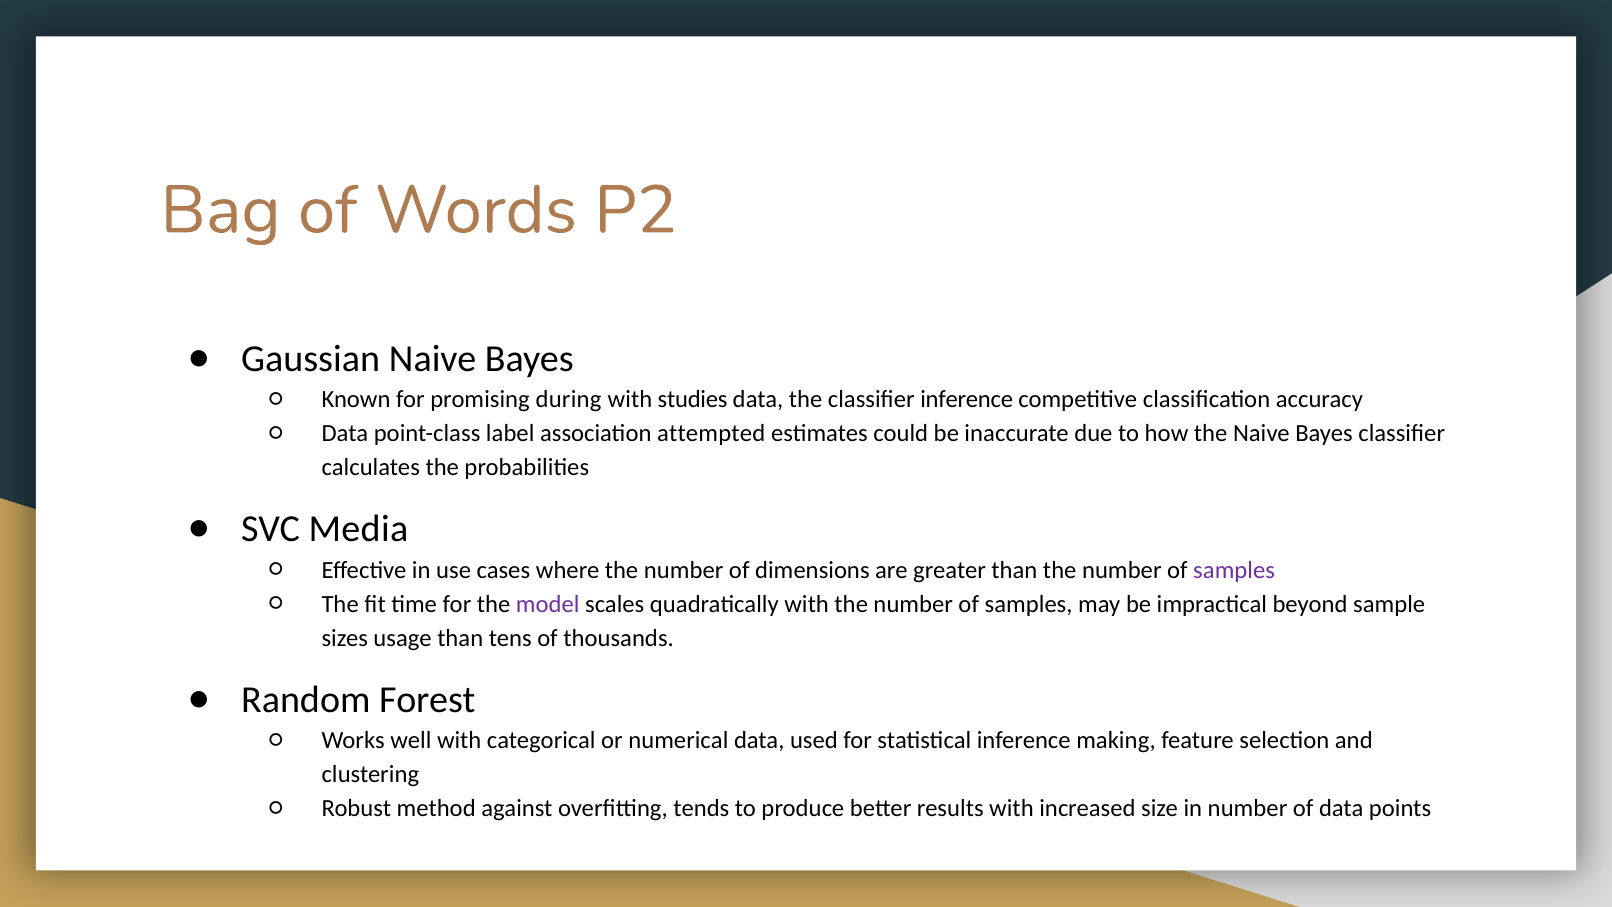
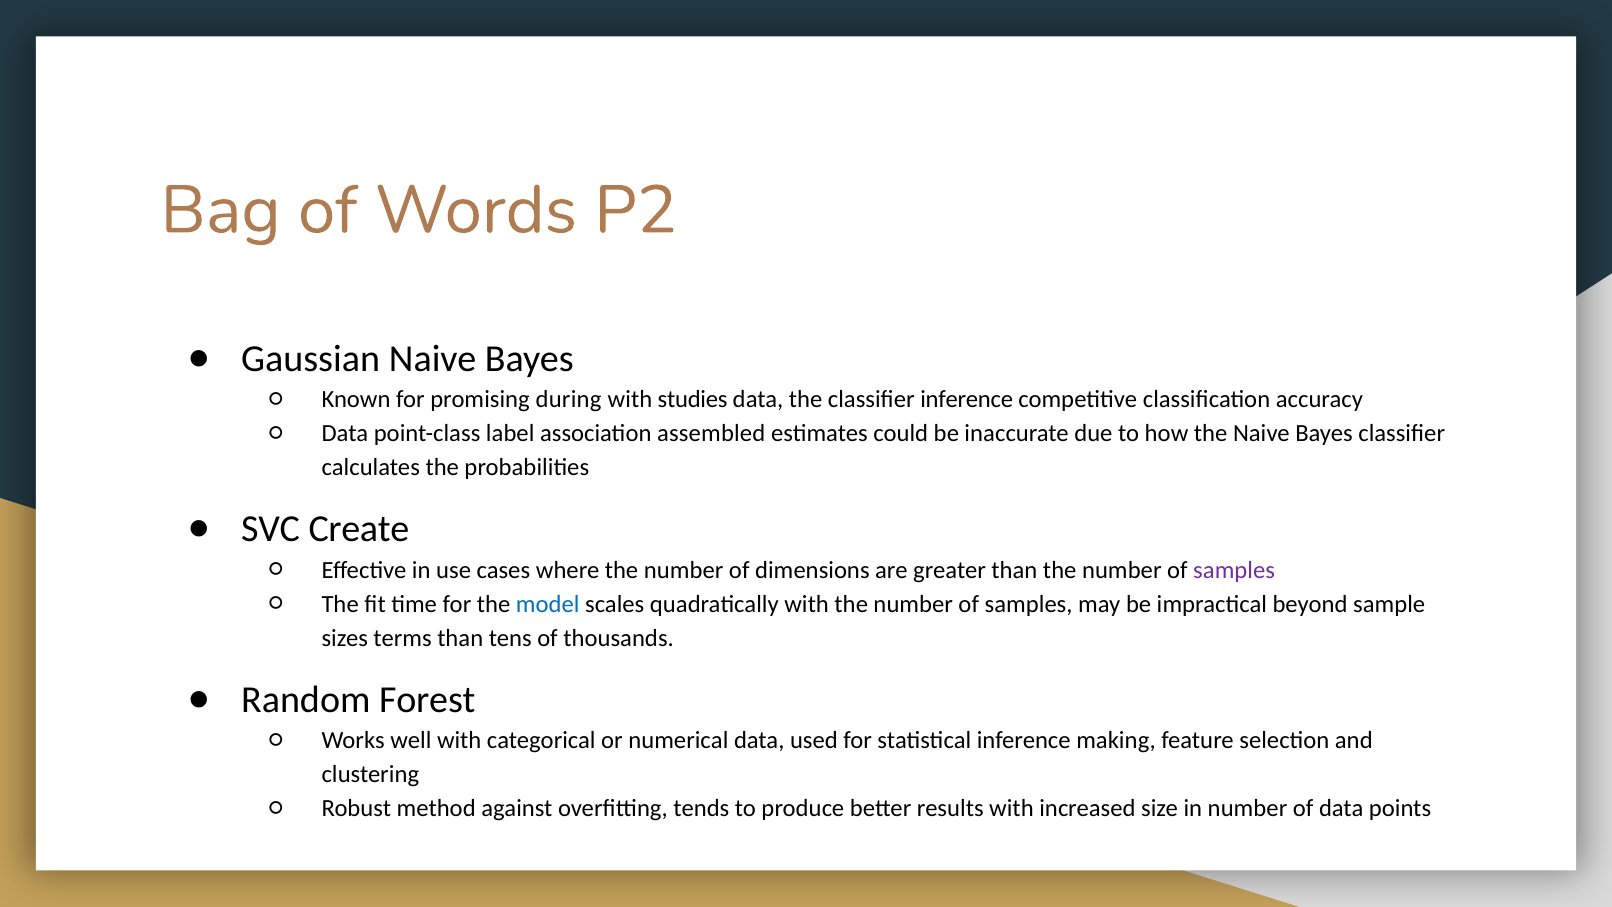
attempted: attempted -> assembled (711, 434)
Media: Media -> Create (359, 529)
model colour: purple -> blue (548, 604)
usage: usage -> terms (403, 638)
